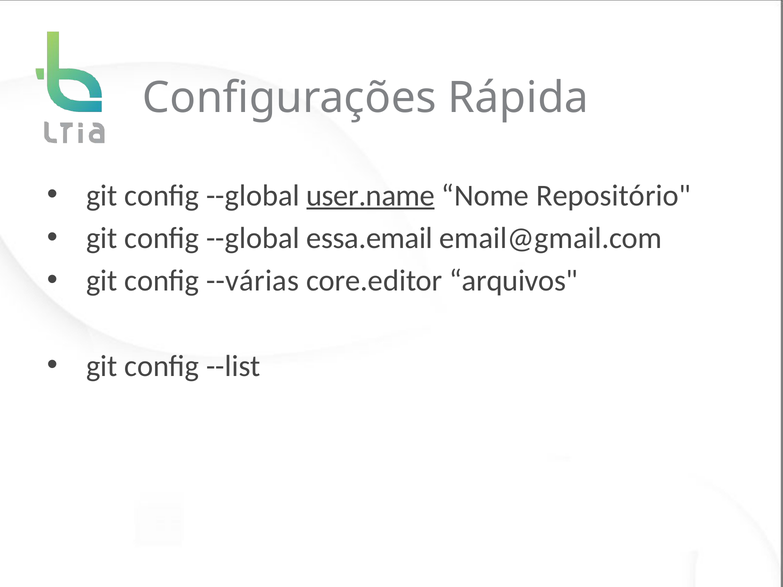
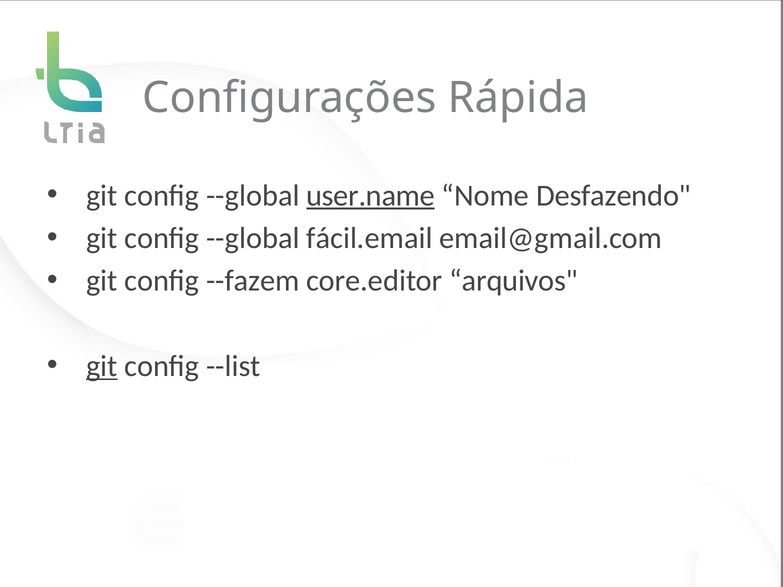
Repositório: Repositório -> Desfazendo (614, 196)
essa.email: essa.email -> fácil.email (369, 238)
--várias: --várias -> --fazem (253, 281)
git underline: none -> present (102, 366)
